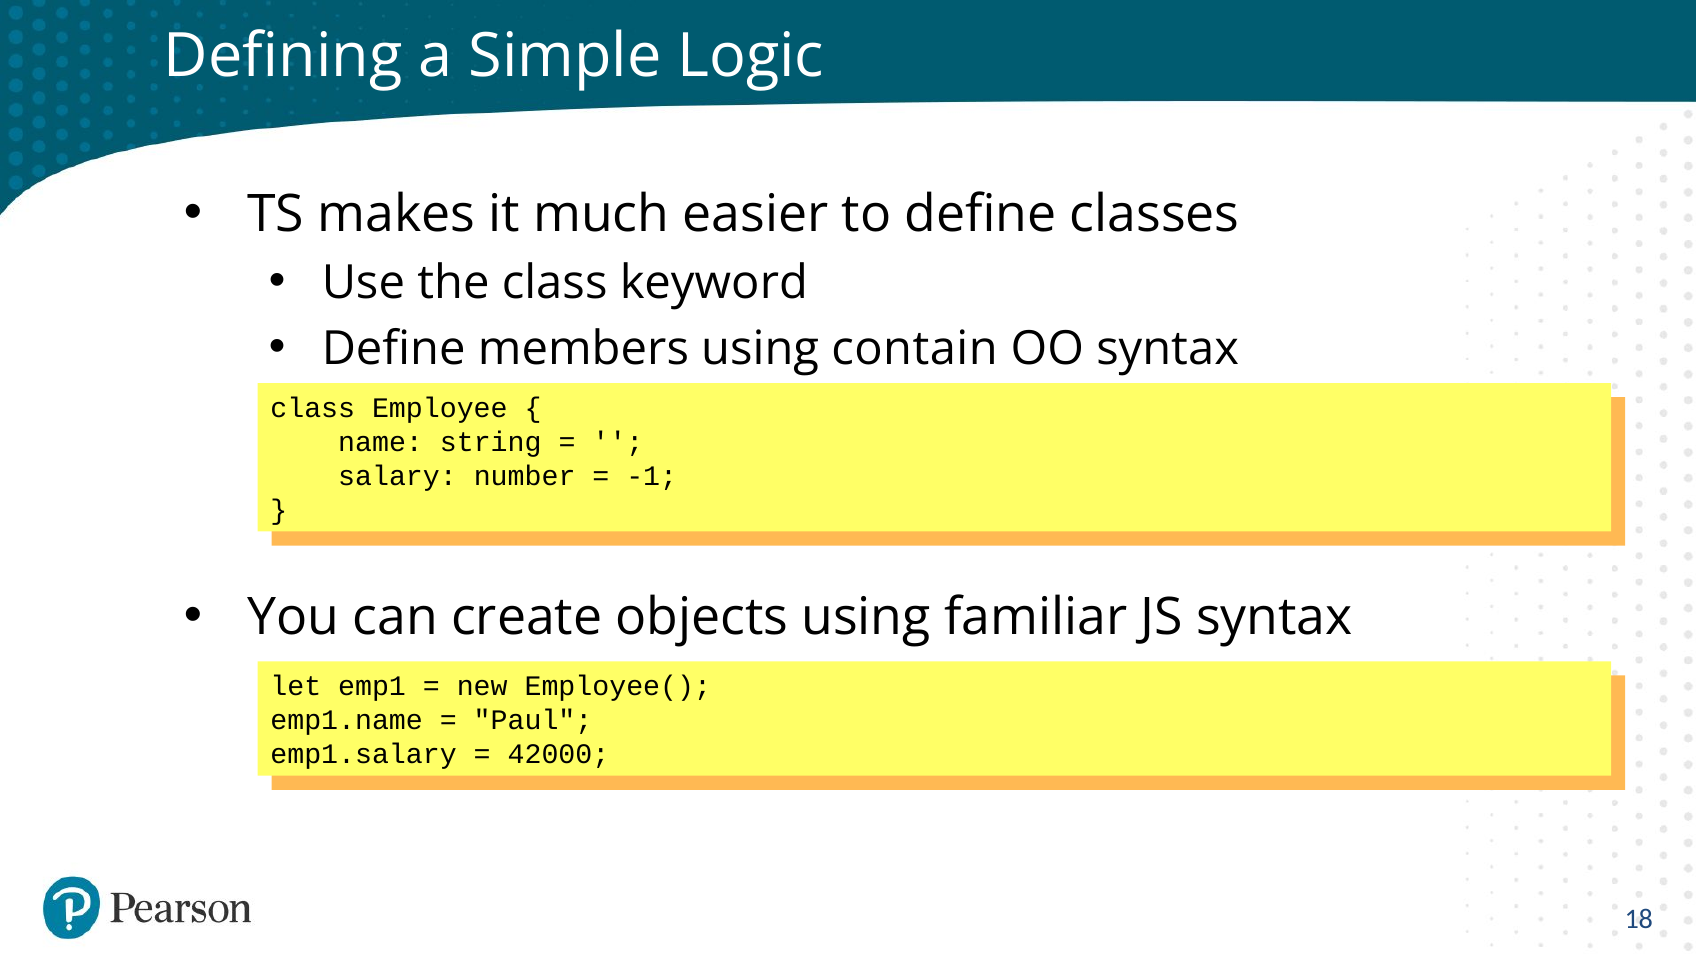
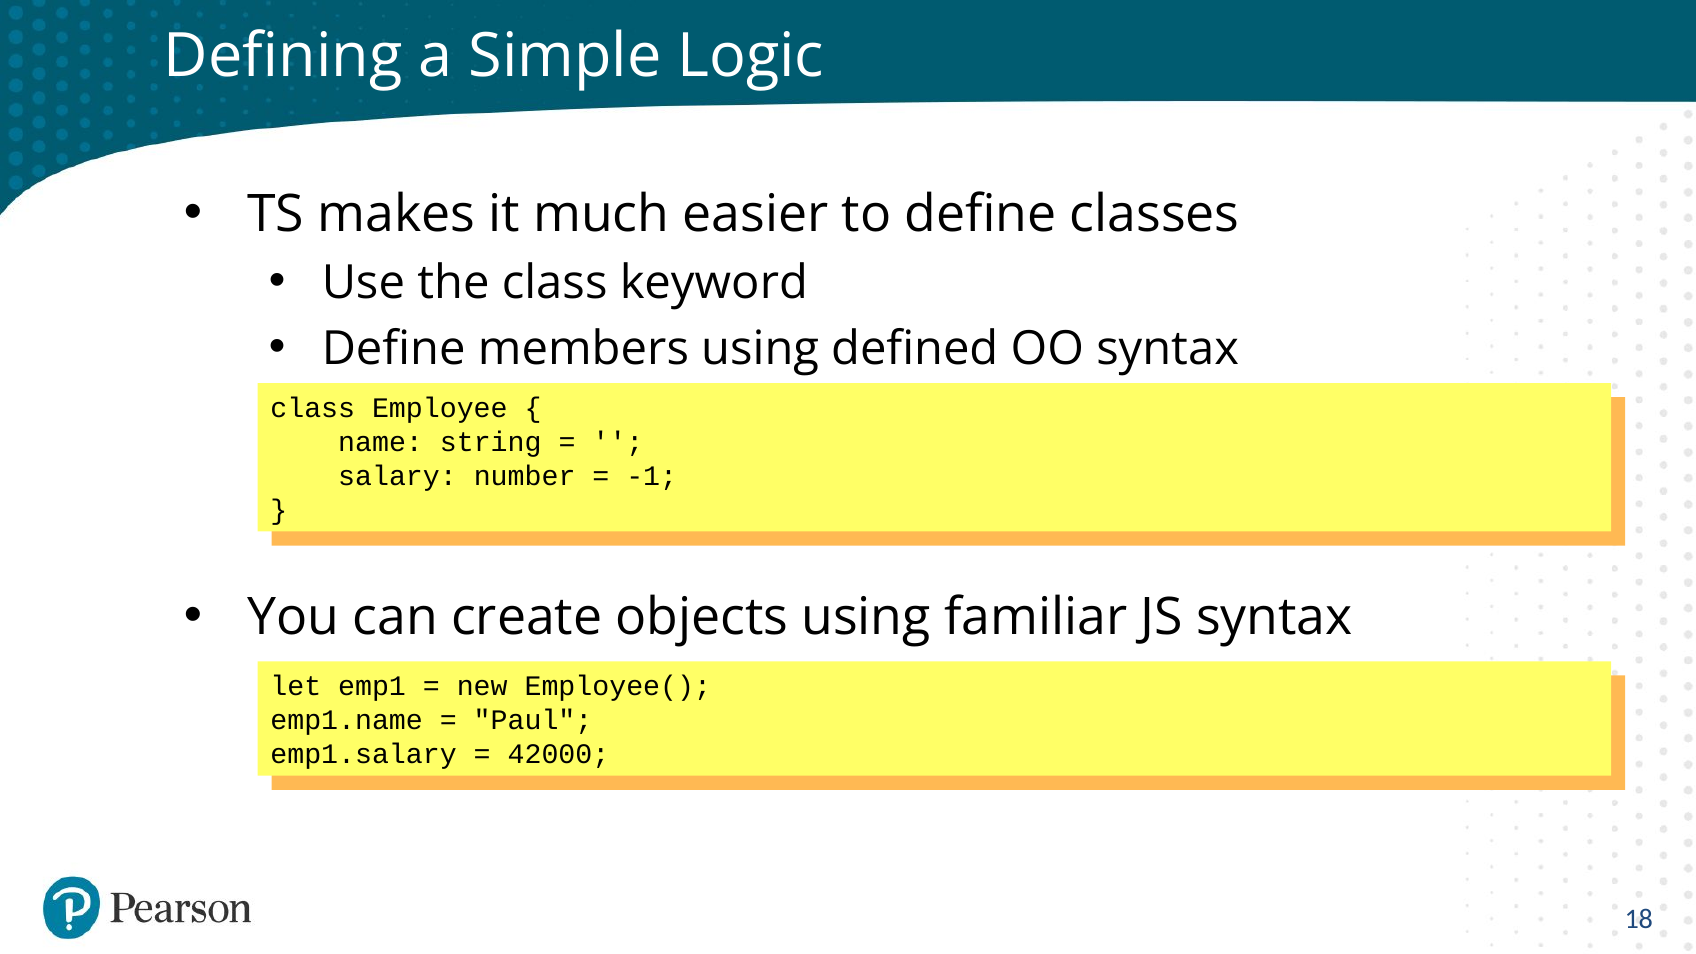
contain: contain -> defined (915, 349)
